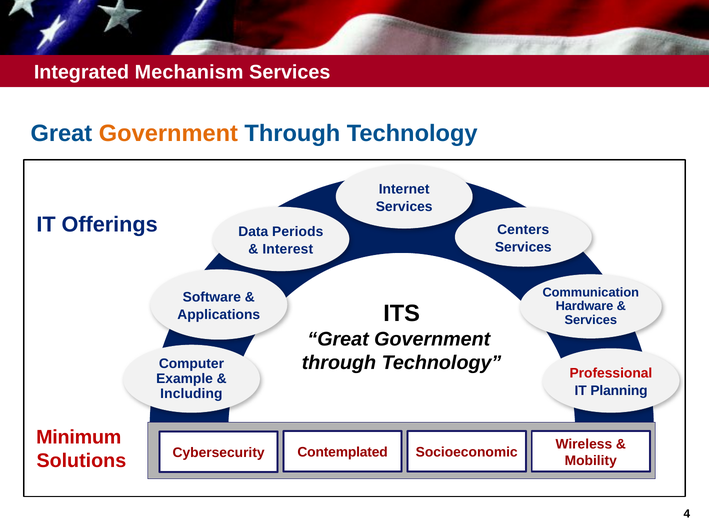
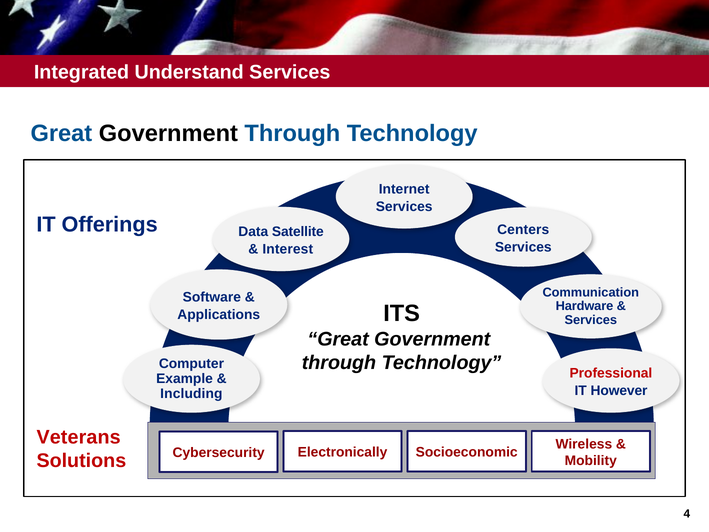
Mechanism: Mechanism -> Understand (189, 72)
Government colour: orange -> black (168, 133)
Periods: Periods -> Satellite (298, 232)
Planning: Planning -> However (619, 391)
Minimum: Minimum -> Veterans (79, 437)
Contemplated: Contemplated -> Electronically (343, 452)
